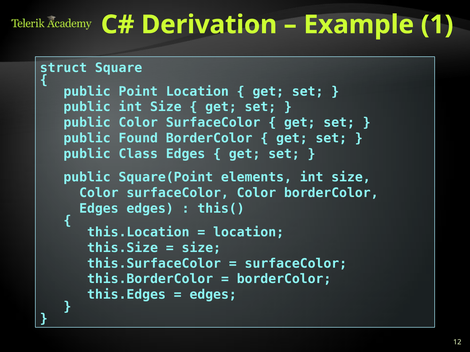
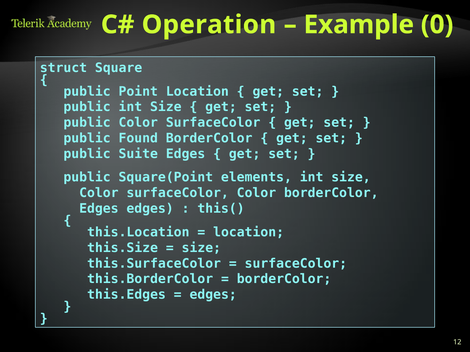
Derivation: Derivation -> Operation (209, 25)
1: 1 -> 0 (437, 25)
Class: Class -> Suite (138, 154)
